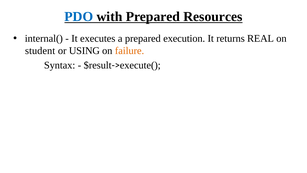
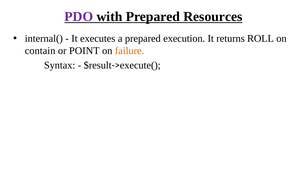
PDO colour: blue -> purple (79, 17)
REAL: REAL -> ROLL (260, 38)
student: student -> contain (40, 51)
USING: USING -> POINT (84, 51)
